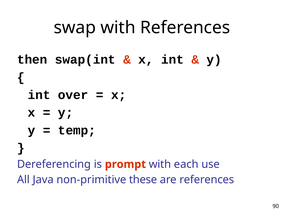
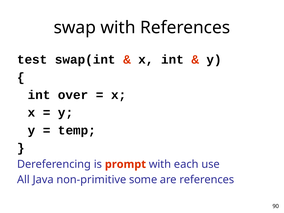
then: then -> test (32, 60)
these: these -> some (143, 180)
